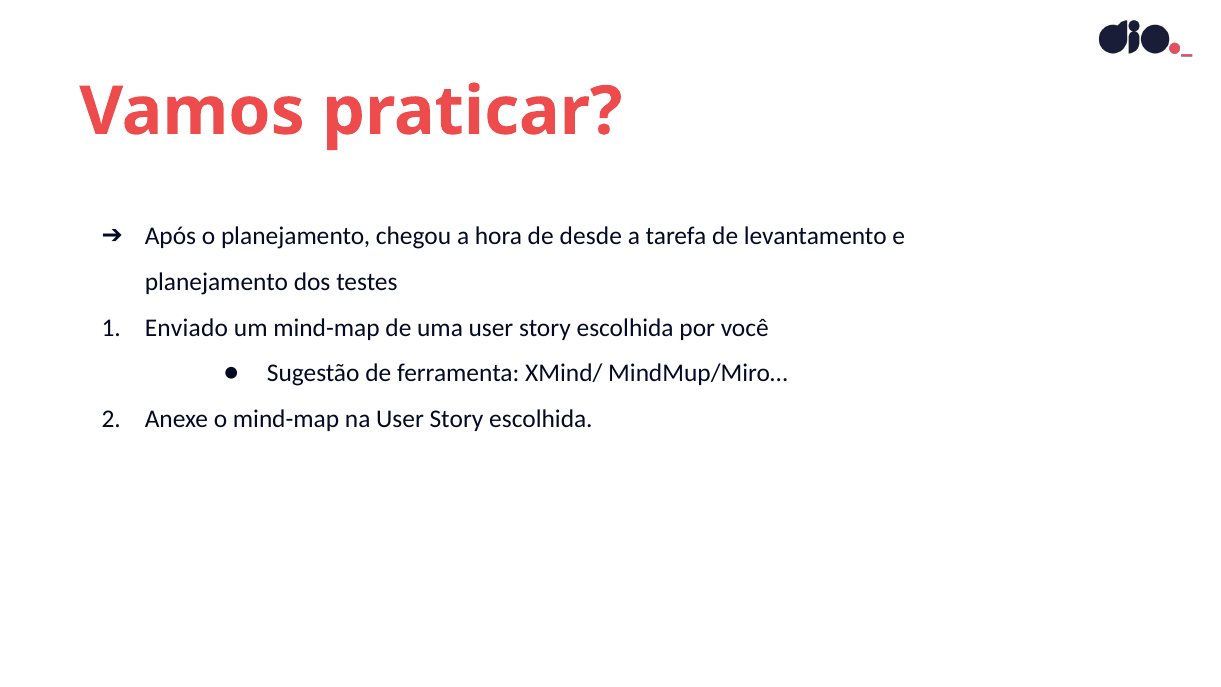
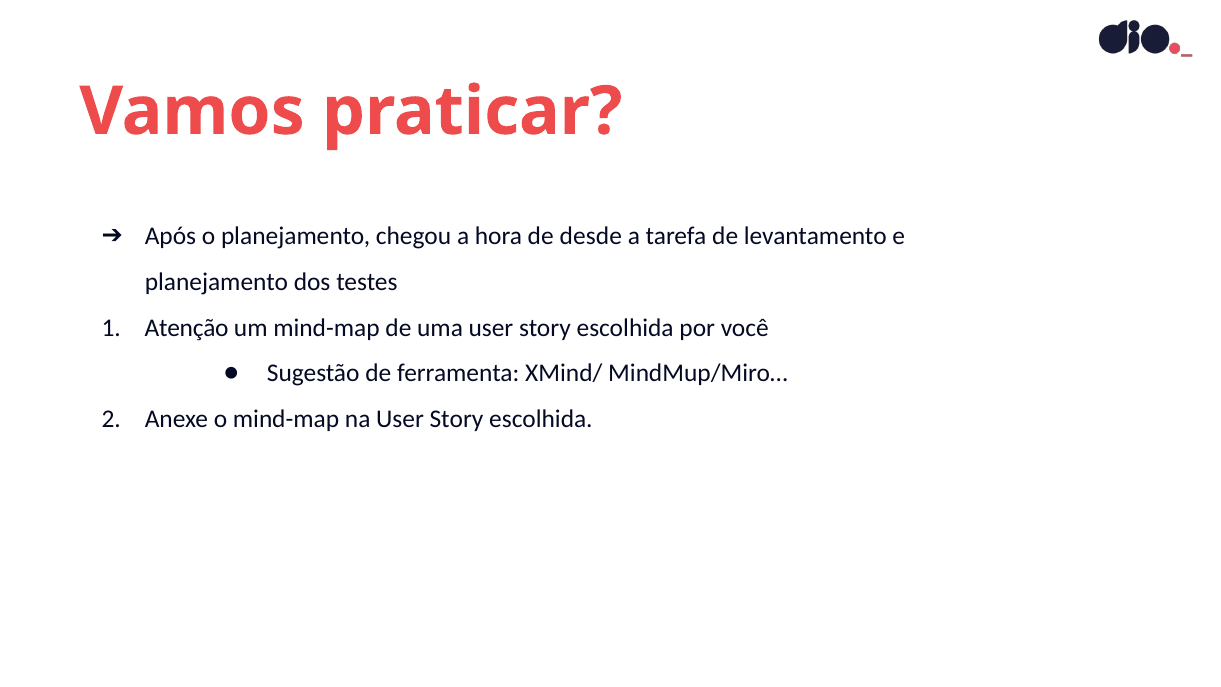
Enviado: Enviado -> Atenção (187, 328)
